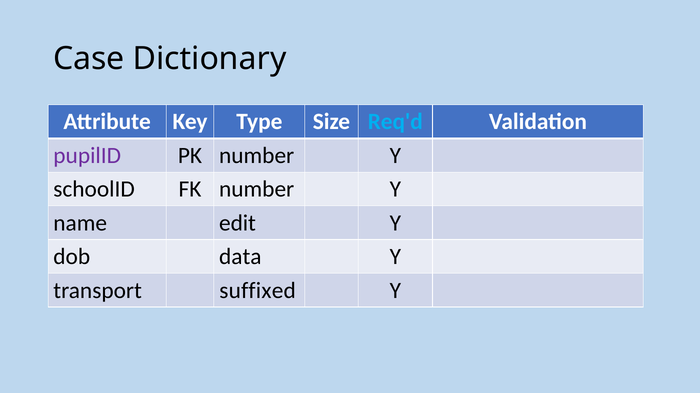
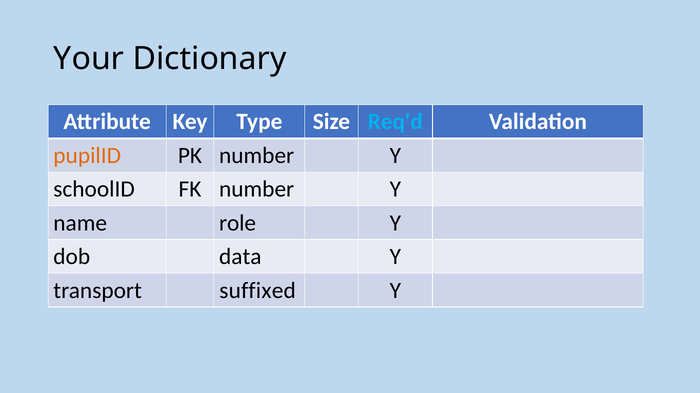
Case: Case -> Your (89, 59)
pupilID colour: purple -> orange (87, 156)
edit: edit -> role (238, 223)
